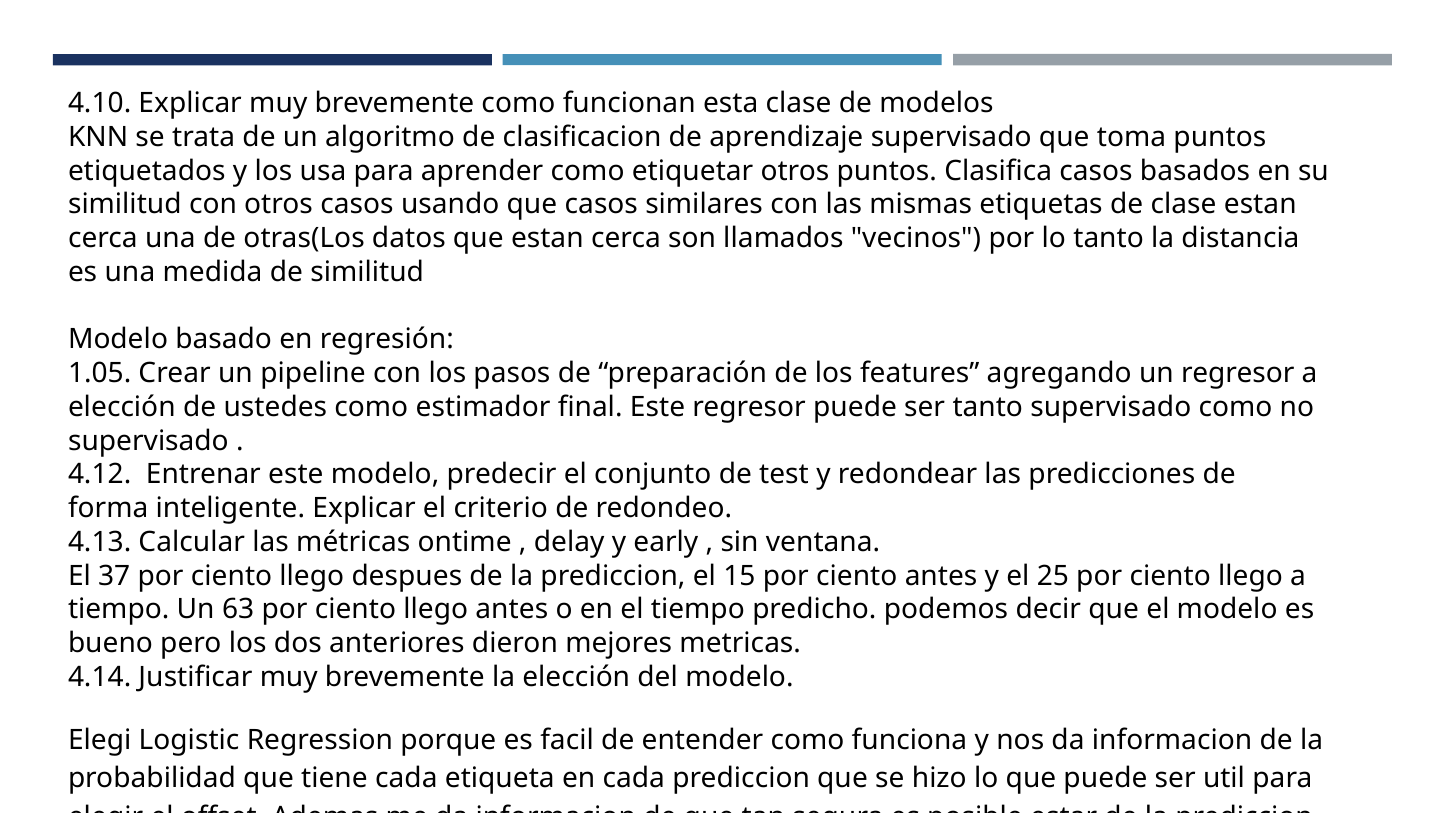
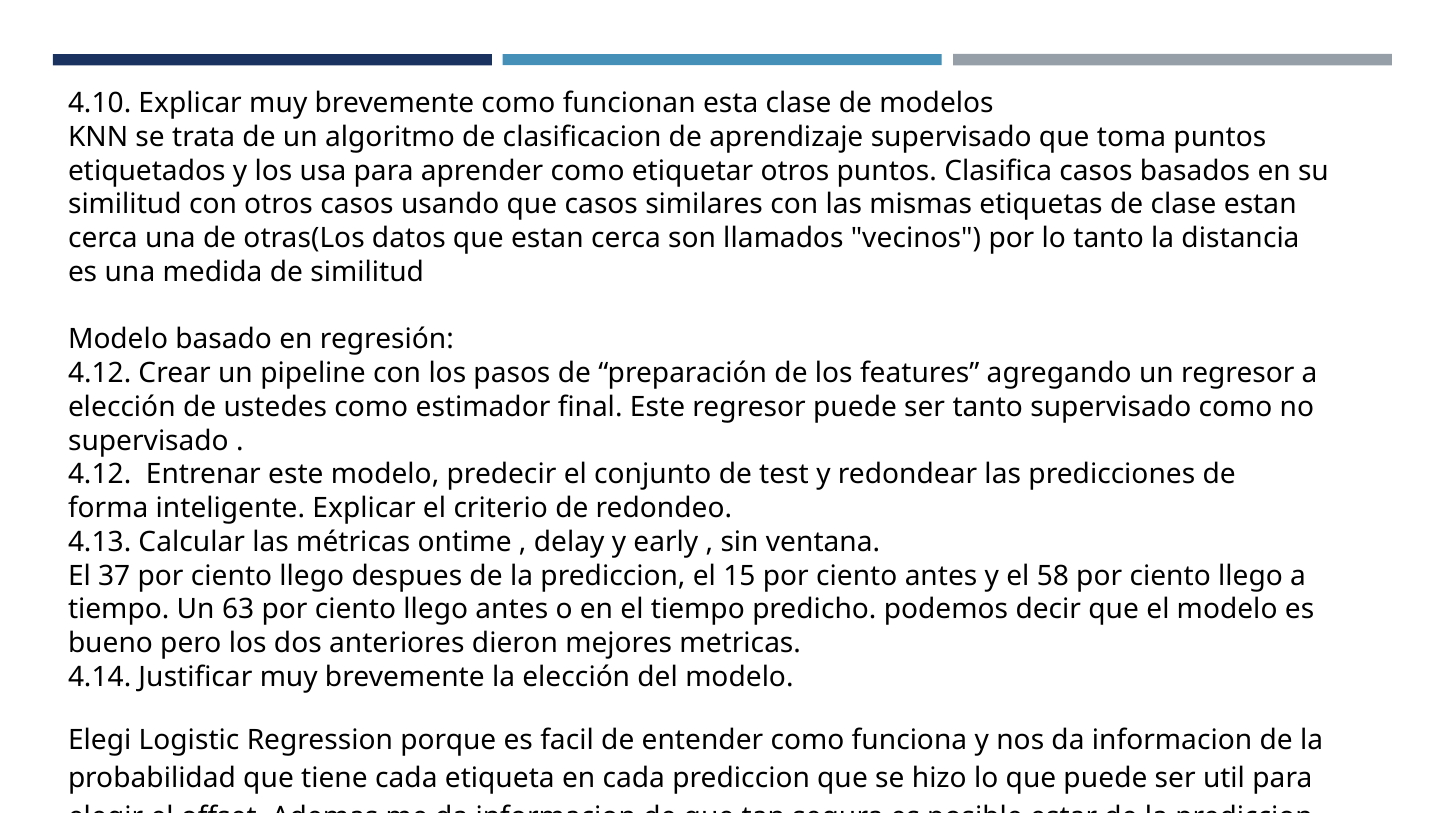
1.05: 1.05 -> 4.12 (100, 373)
25: 25 -> 58 (1053, 576)
